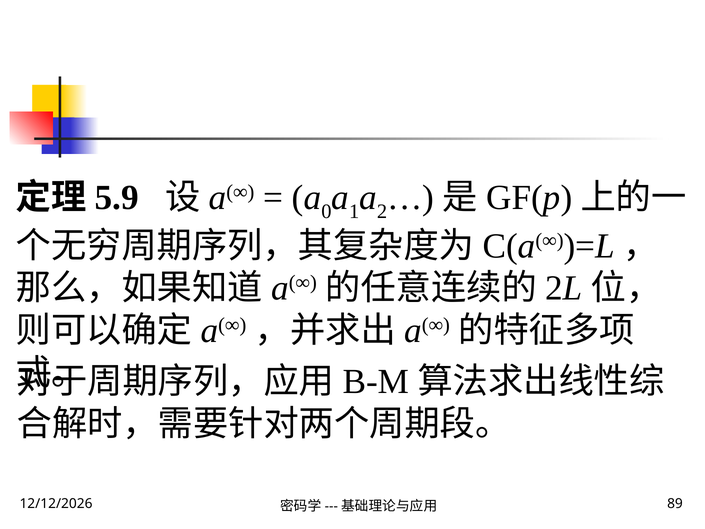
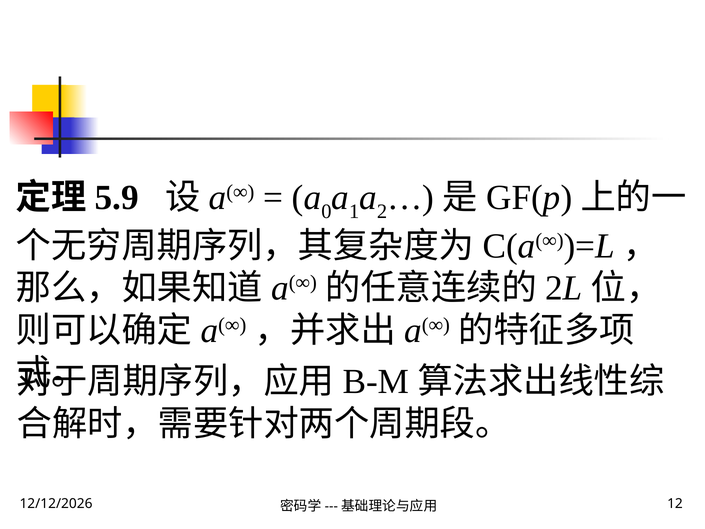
89: 89 -> 12 (675, 504)
